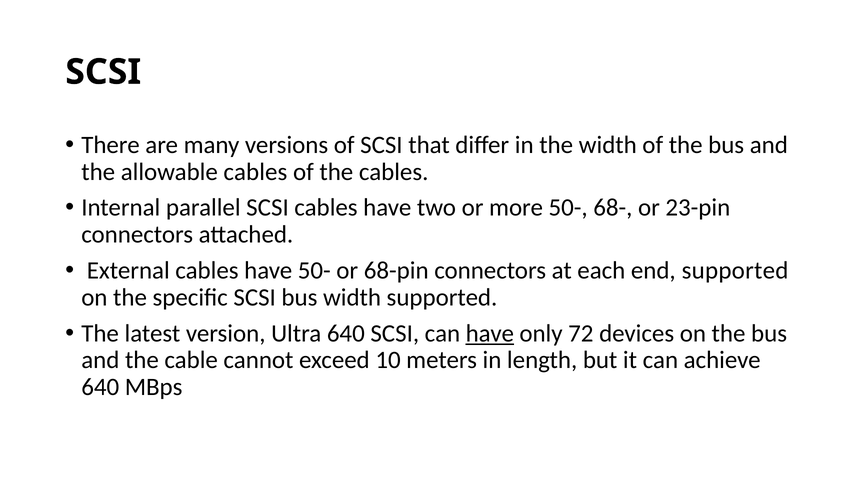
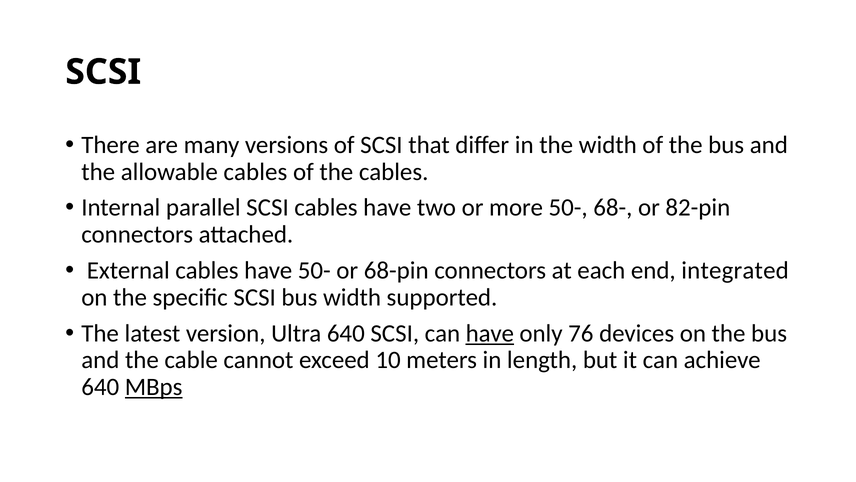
23-pin: 23-pin -> 82-pin (698, 207)
end supported: supported -> integrated (735, 270)
72: 72 -> 76 (581, 333)
MBps underline: none -> present (154, 387)
